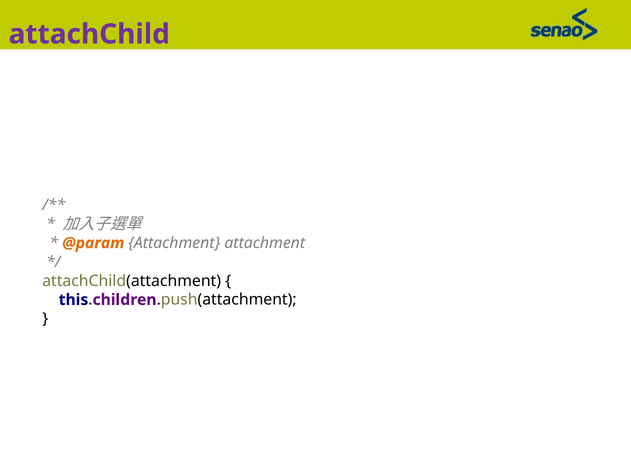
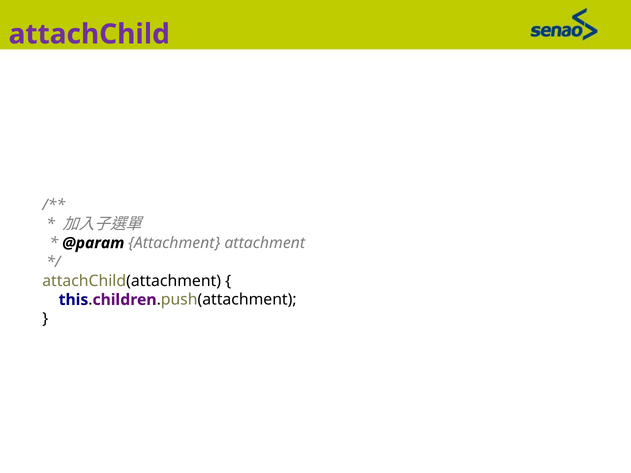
@param colour: orange -> black (93, 243)
